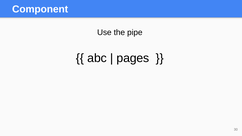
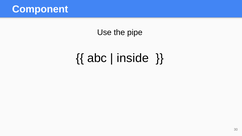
pages: pages -> inside (133, 58)
